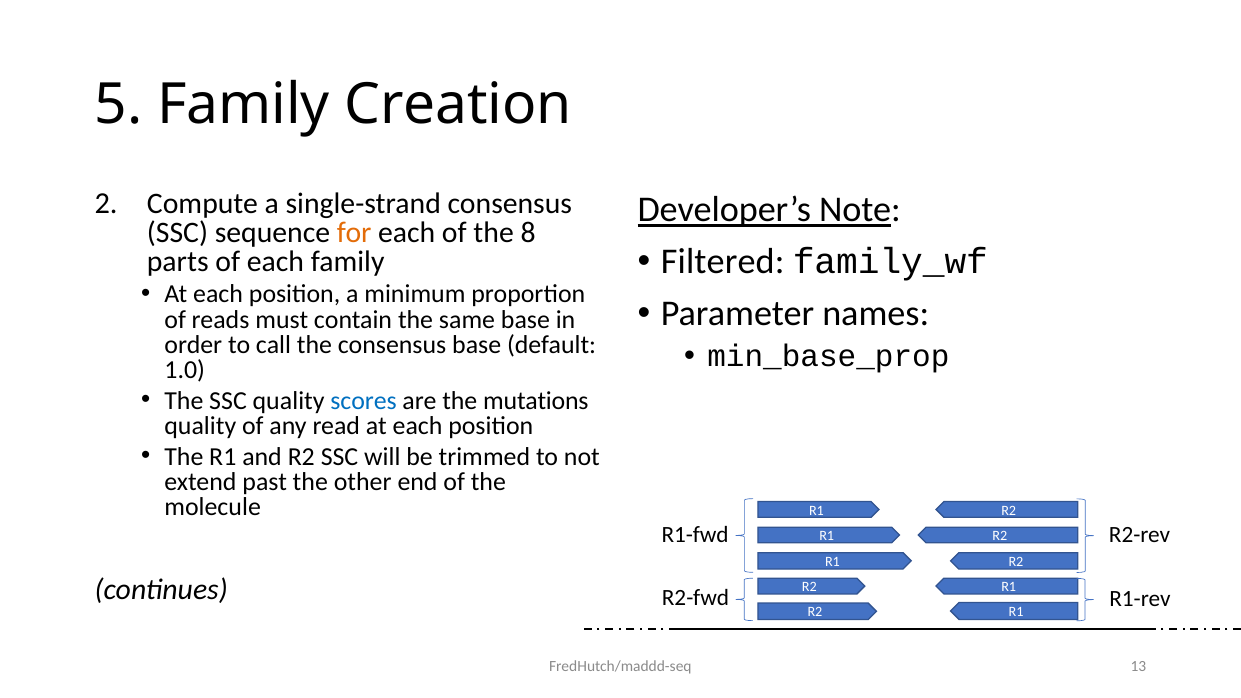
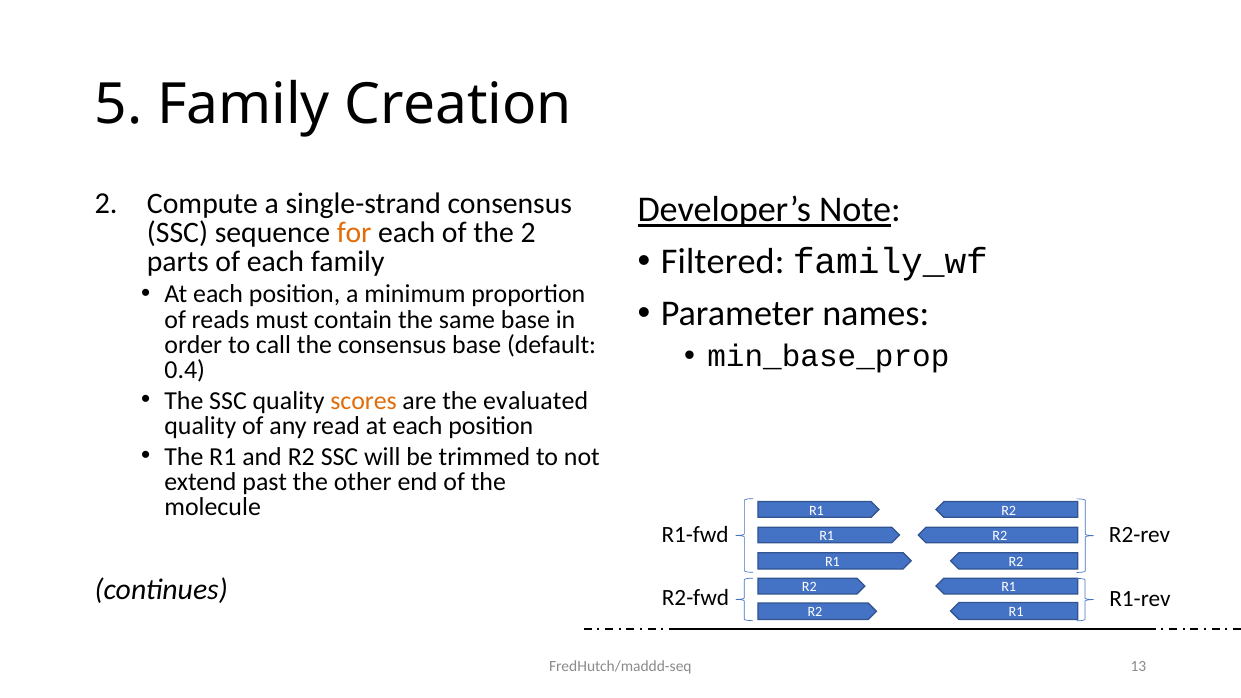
the 8: 8 -> 2 (528, 233)
1.0: 1.0 -> 0.4 (185, 370)
scores colour: blue -> orange (364, 401)
mutations: mutations -> evaluated (536, 401)
